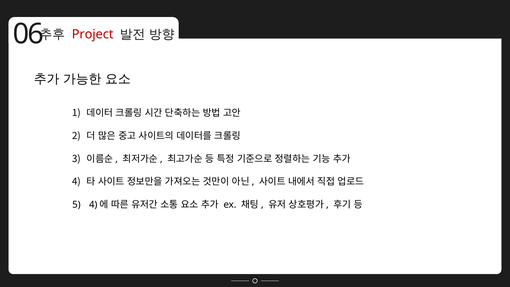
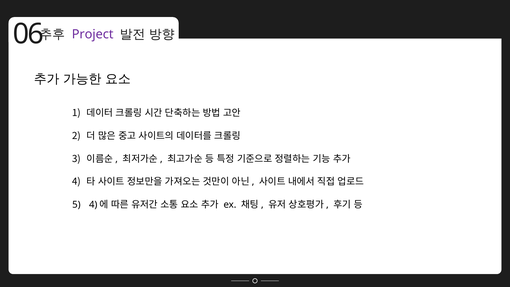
Project colour: red -> purple (93, 34)
